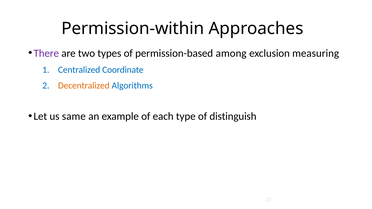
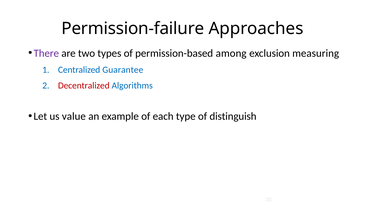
Permission-within: Permission-within -> Permission-failure (133, 28)
Coordinate: Coordinate -> Guarantee (123, 70)
Decentralized colour: orange -> red (84, 86)
same: same -> value (74, 117)
